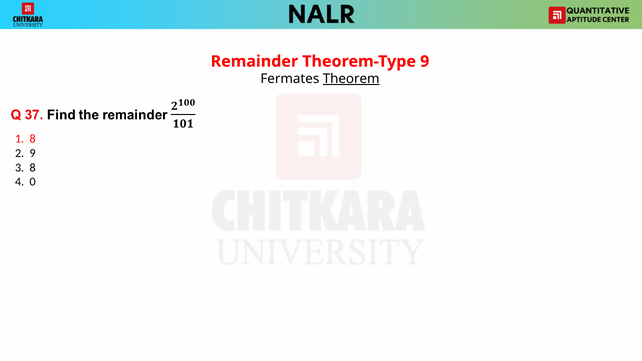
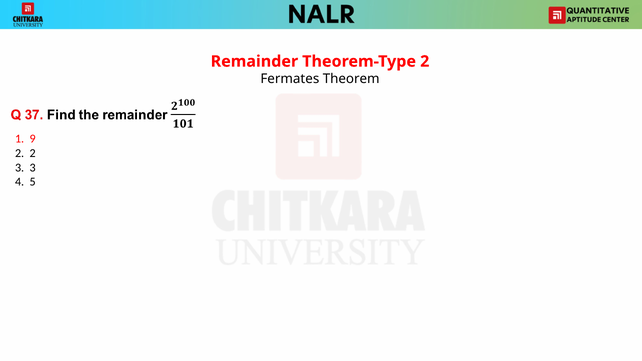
Theorem-Type 9: 9 -> 2 (425, 61)
Theorem underline: present -> none (351, 79)
1 8: 8 -> 9 (33, 139)
2 9: 9 -> 2 (33, 153)
3 8: 8 -> 3 (33, 168)
0: 0 -> 5 (33, 182)
